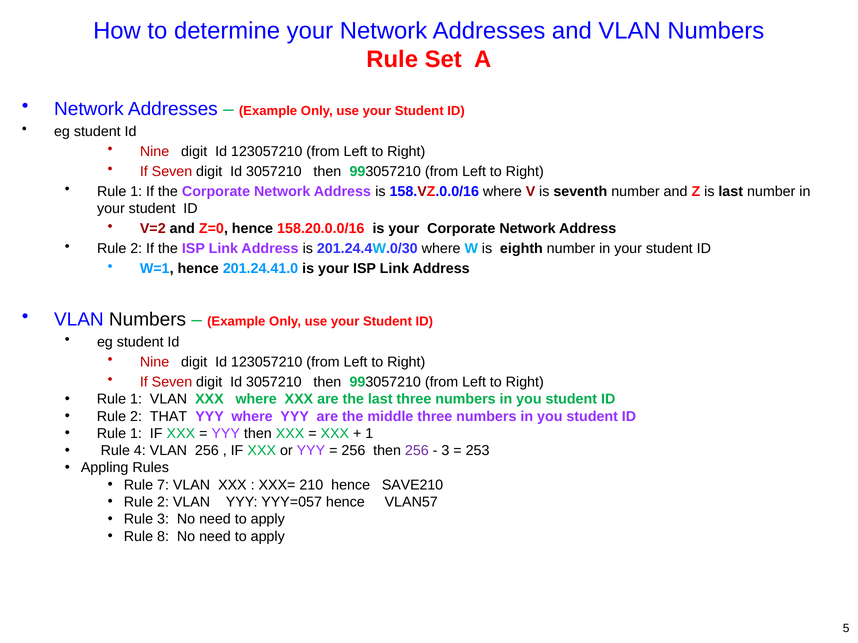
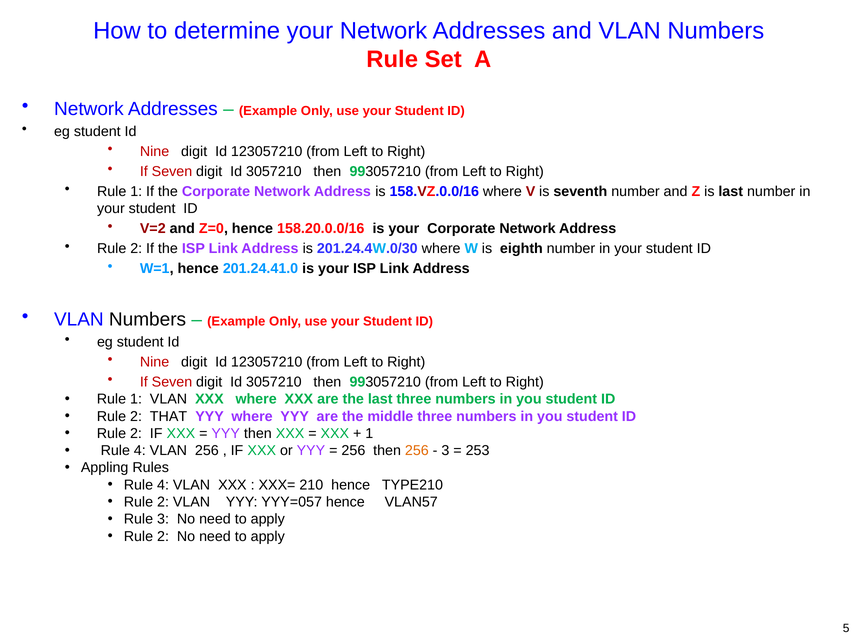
1: 1 -> 2 (136, 434)
256 colour: purple -> orange (417, 451)
7: 7 -> 4 (163, 485)
SAVE210: SAVE210 -> TYPE210 (412, 485)
8: 8 -> 2 (163, 537)
